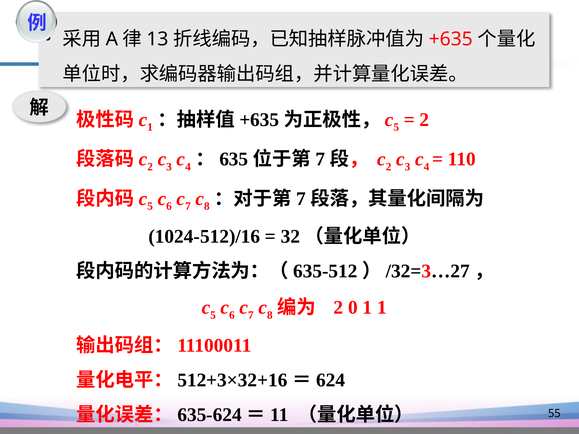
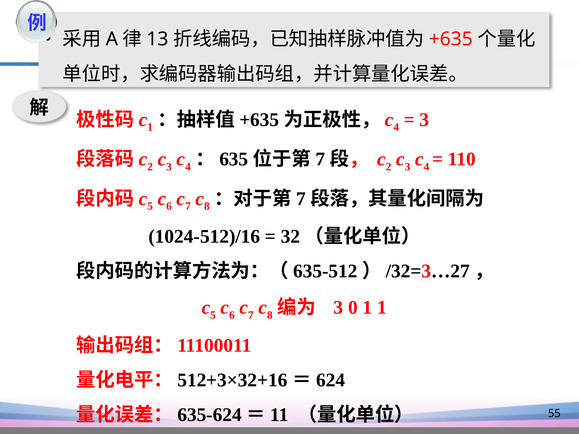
5: 5 -> 4 (396, 127)
2: 2 -> 3 (424, 120)
2: 2 -> 3 (338, 308)
